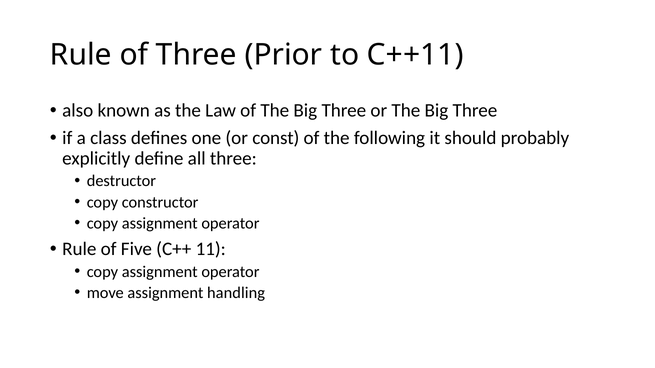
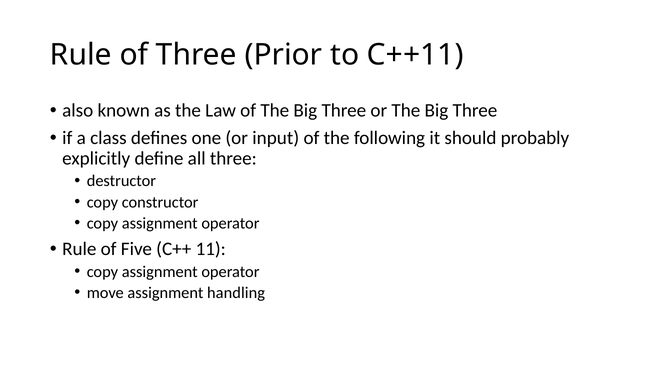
const: const -> input (276, 138)
